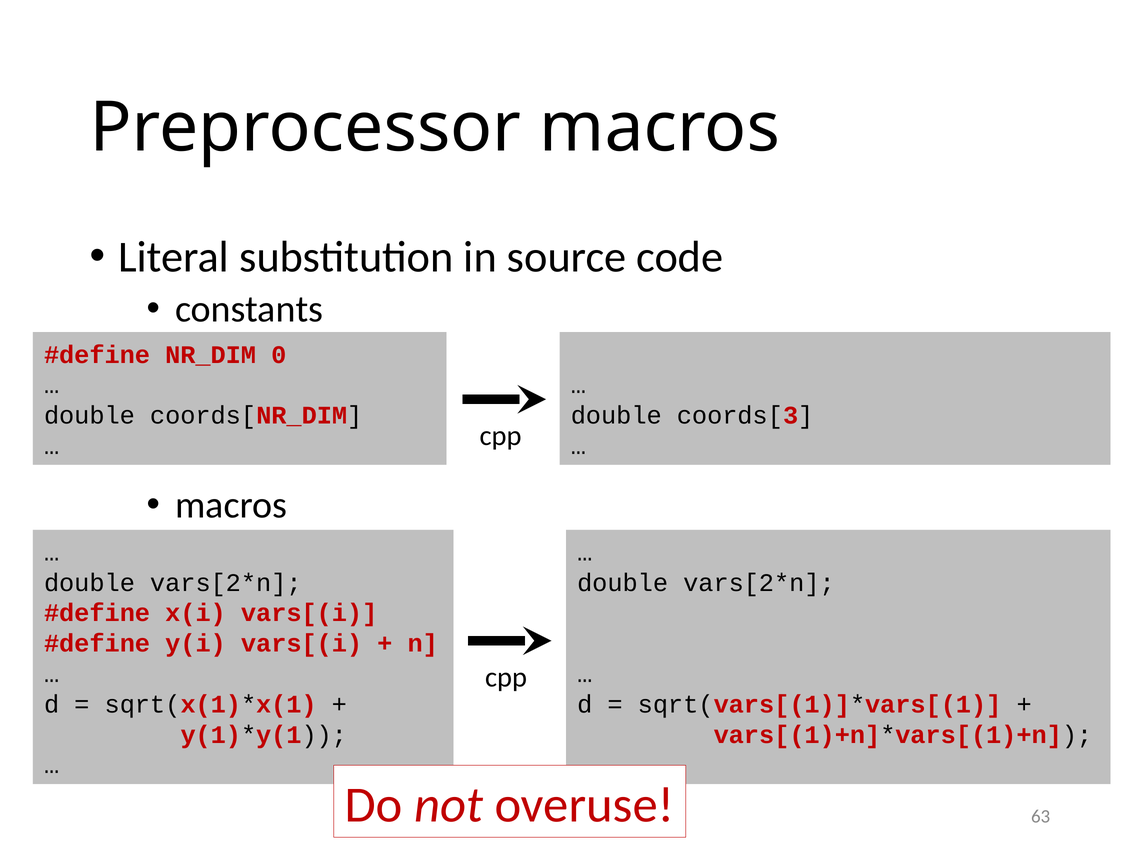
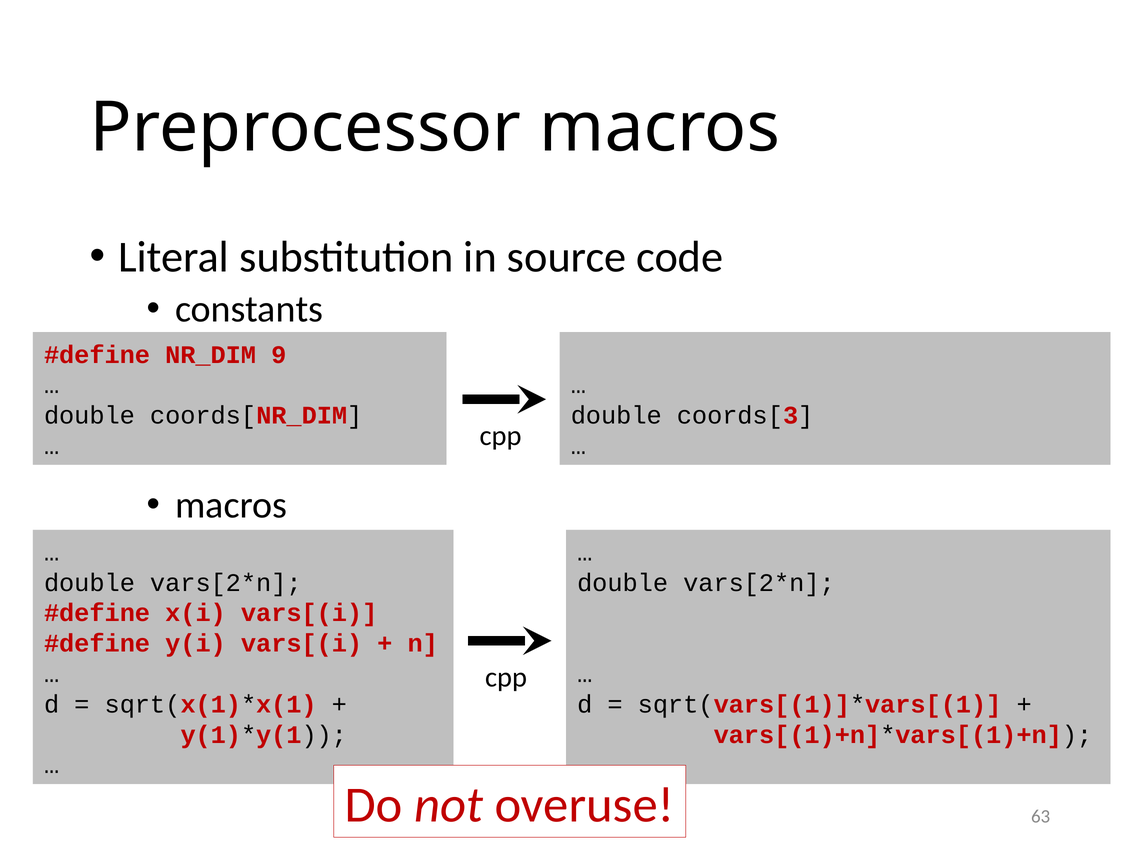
0: 0 -> 9 (279, 355)
